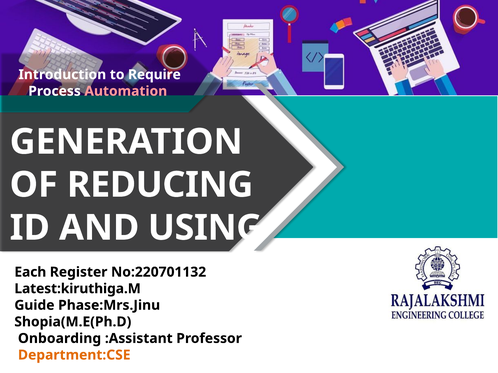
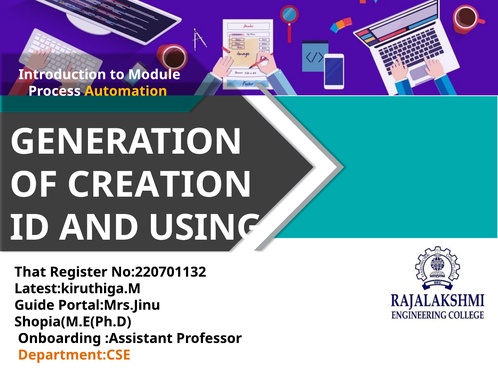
Require: Require -> Module (154, 75)
Automation colour: pink -> yellow (126, 91)
REDUCING: REDUCING -> CREATION (160, 185)
Each: Each -> That (30, 272)
Phase:Mrs.Jinu: Phase:Mrs.Jinu -> Portal:Mrs.Jinu (109, 306)
